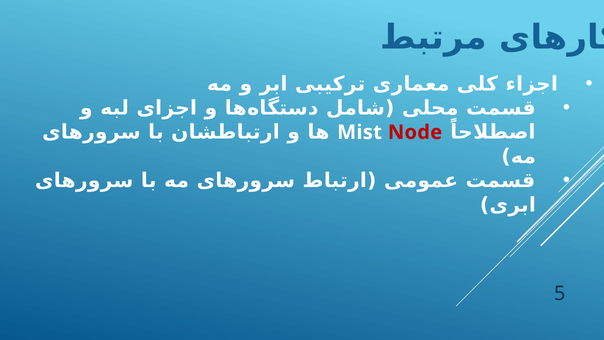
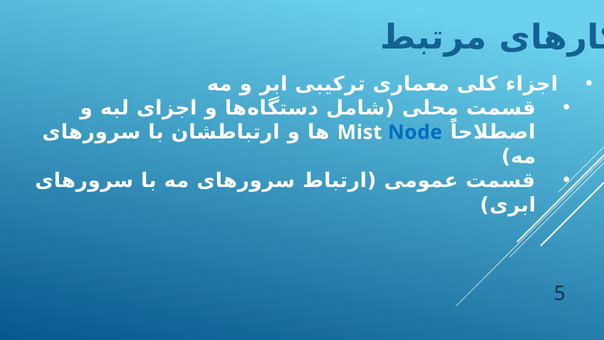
Node colour: red -> blue (415, 132)
